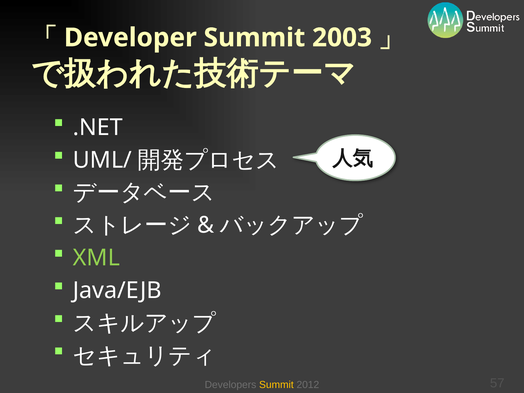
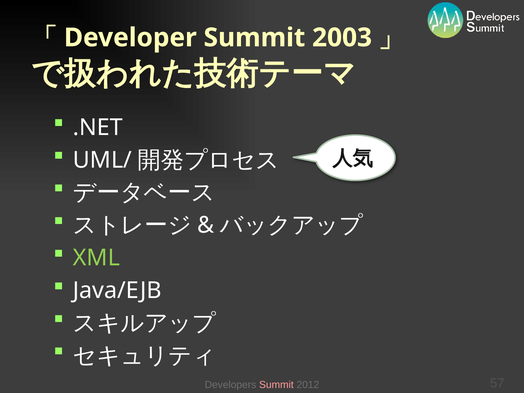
Summit colour: yellow -> pink (276, 385)
